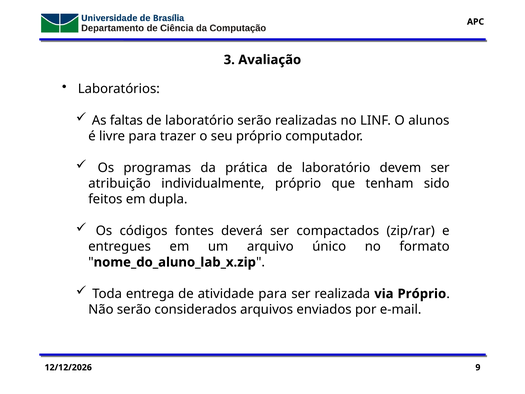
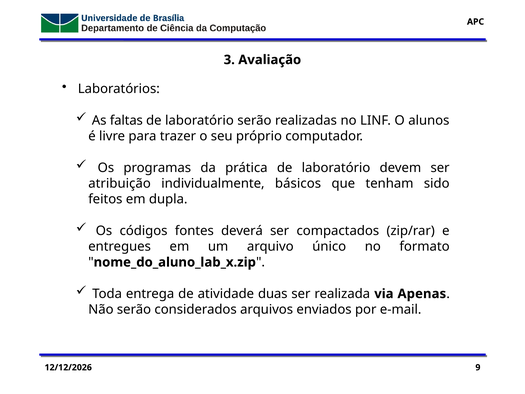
individualmente próprio: próprio -> básicos (298, 183)
atividade para: para -> duas (273, 294)
via Próprio: Próprio -> Apenas (422, 294)
